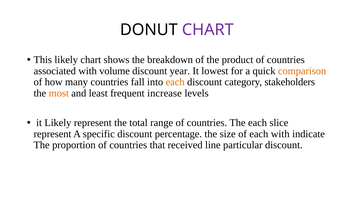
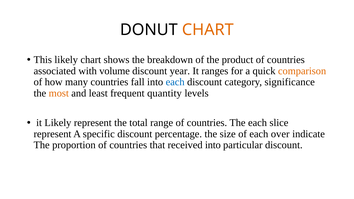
CHART colour: purple -> orange (208, 30)
lowest: lowest -> ranges (215, 71)
each colour: orange -> blue (175, 82)
stakeholders: stakeholders -> significance (290, 82)
increase: increase -> quantity (164, 93)
each with: with -> over (280, 134)
received line: line -> into (213, 145)
